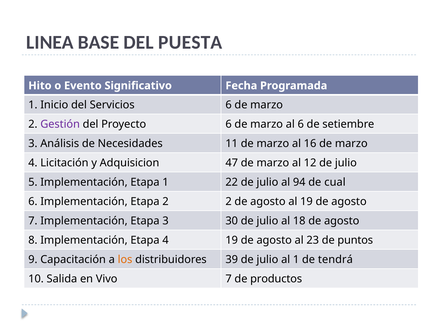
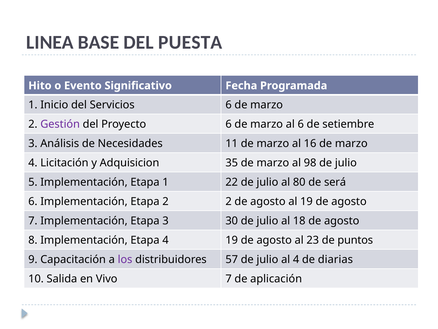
47: 47 -> 35 (232, 163)
12: 12 -> 98 (310, 163)
94: 94 -> 80 (299, 182)
cual: cual -> será (335, 182)
los colour: orange -> purple (125, 259)
39: 39 -> 57 (232, 259)
al 1: 1 -> 4 (296, 259)
tendrá: tendrá -> diarias (335, 259)
productos: productos -> aplicación (276, 278)
